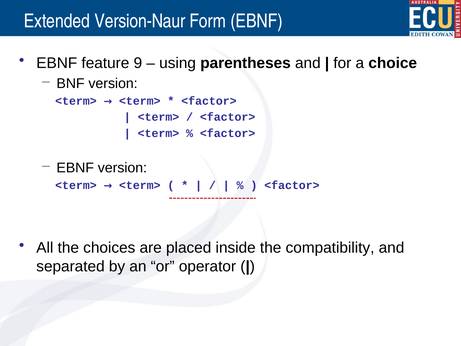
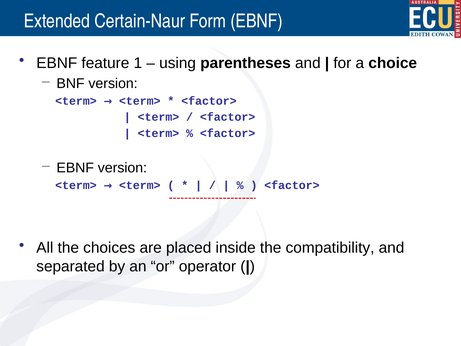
Version-Naur: Version-Naur -> Certain-Naur (140, 21)
9: 9 -> 1 (138, 63)
